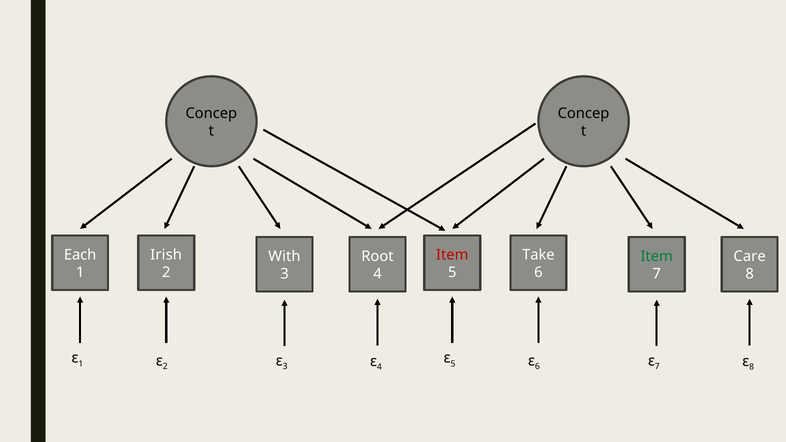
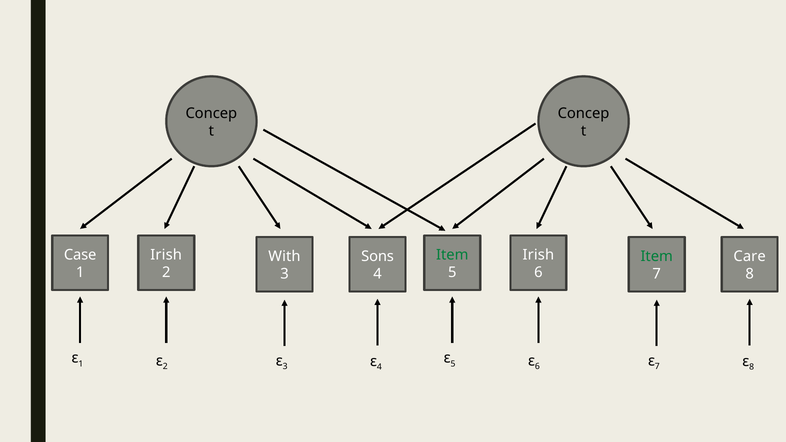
Each: Each -> Case (80, 255)
Item colour: red -> green (452, 255)
Take: Take -> Irish (538, 255)
Root: Root -> Sons (378, 257)
